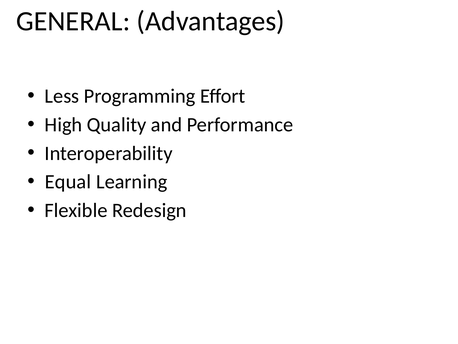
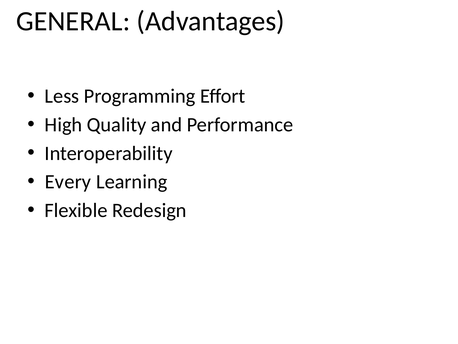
Equal: Equal -> Every (68, 182)
